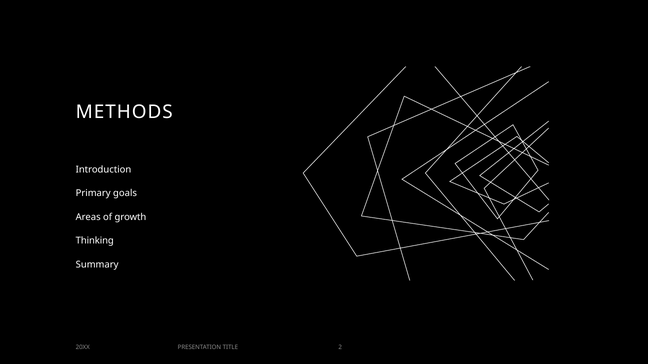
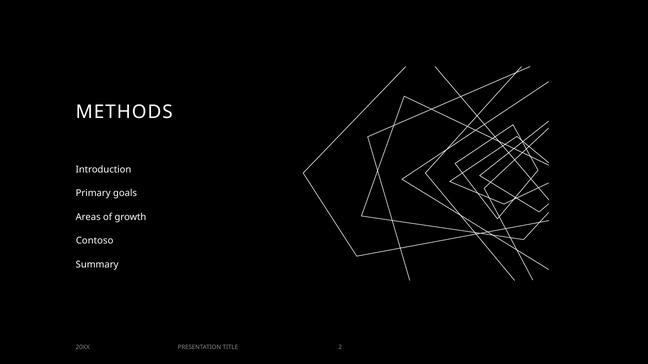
Thinking: Thinking -> Contoso (95, 241)
